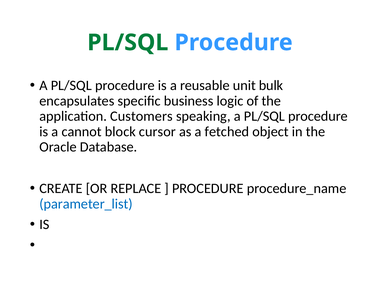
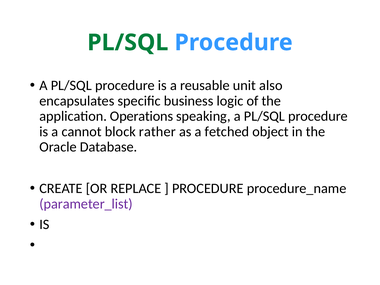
bulk: bulk -> also (271, 85)
Customers: Customers -> Operations (142, 116)
cursor: cursor -> rather (157, 132)
parameter_list colour: blue -> purple (86, 204)
